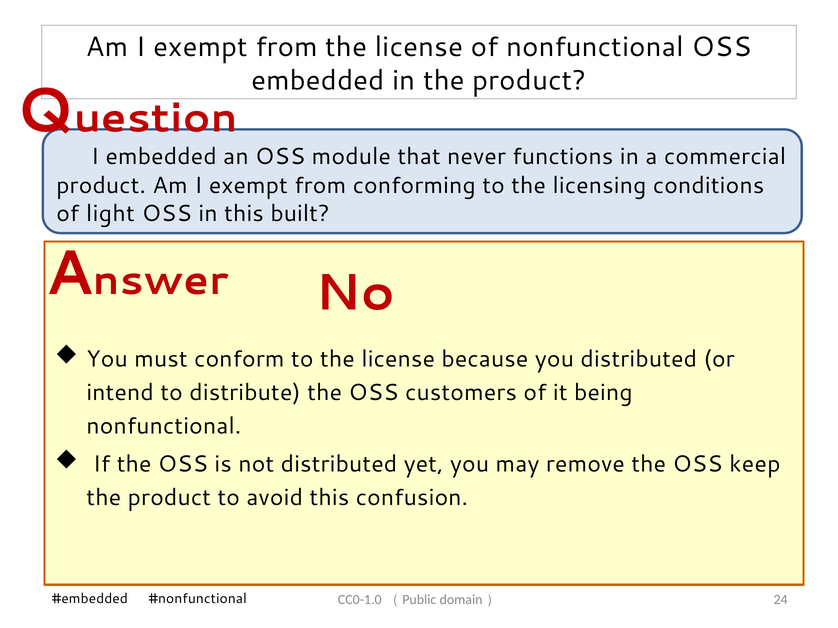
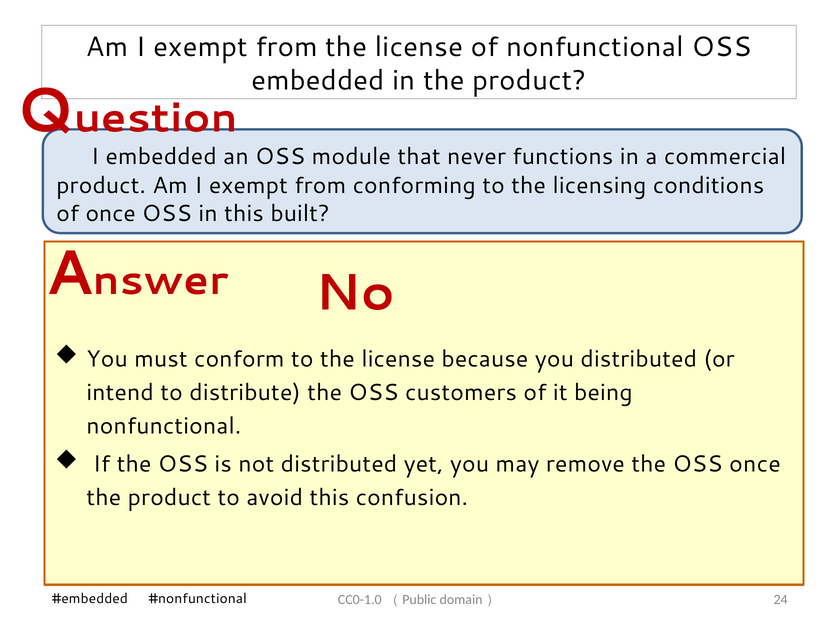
of light: light -> once (111, 214)
OSS keep: keep -> once (755, 464)
